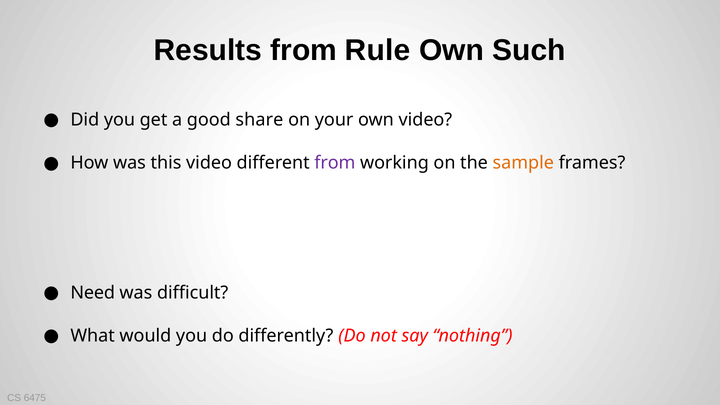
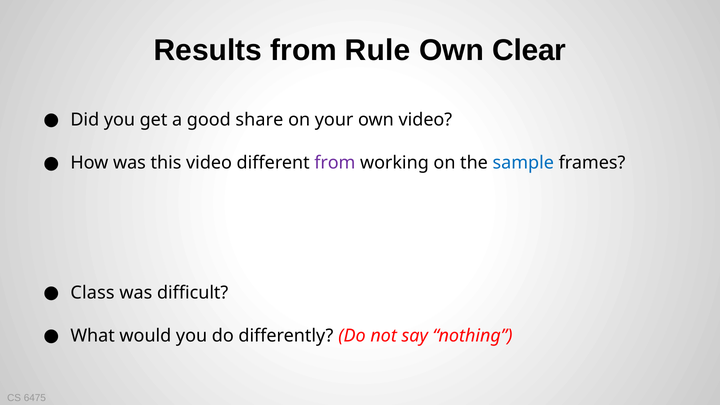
Such: Such -> Clear (529, 50)
sample colour: orange -> blue (523, 163)
Need: Need -> Class (93, 293)
